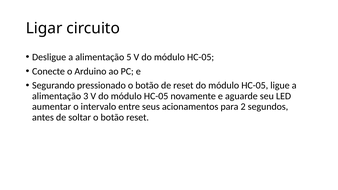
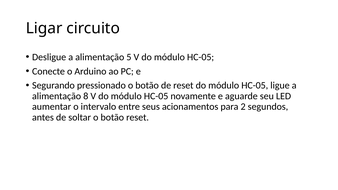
3: 3 -> 8 (86, 96)
